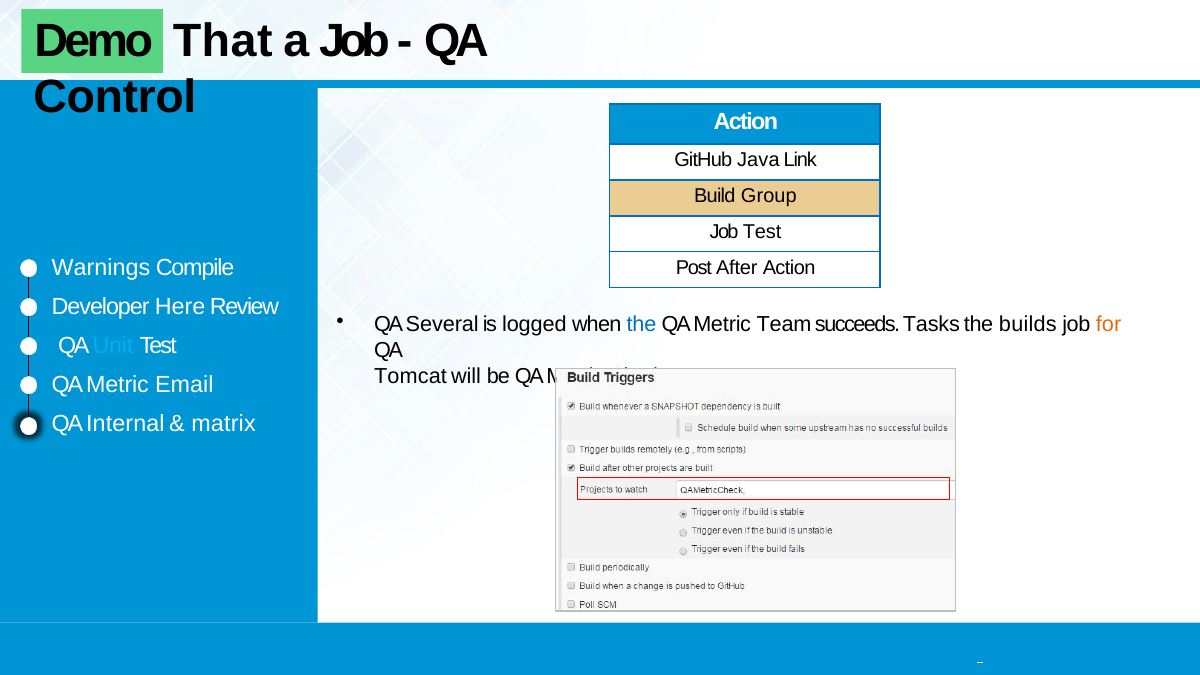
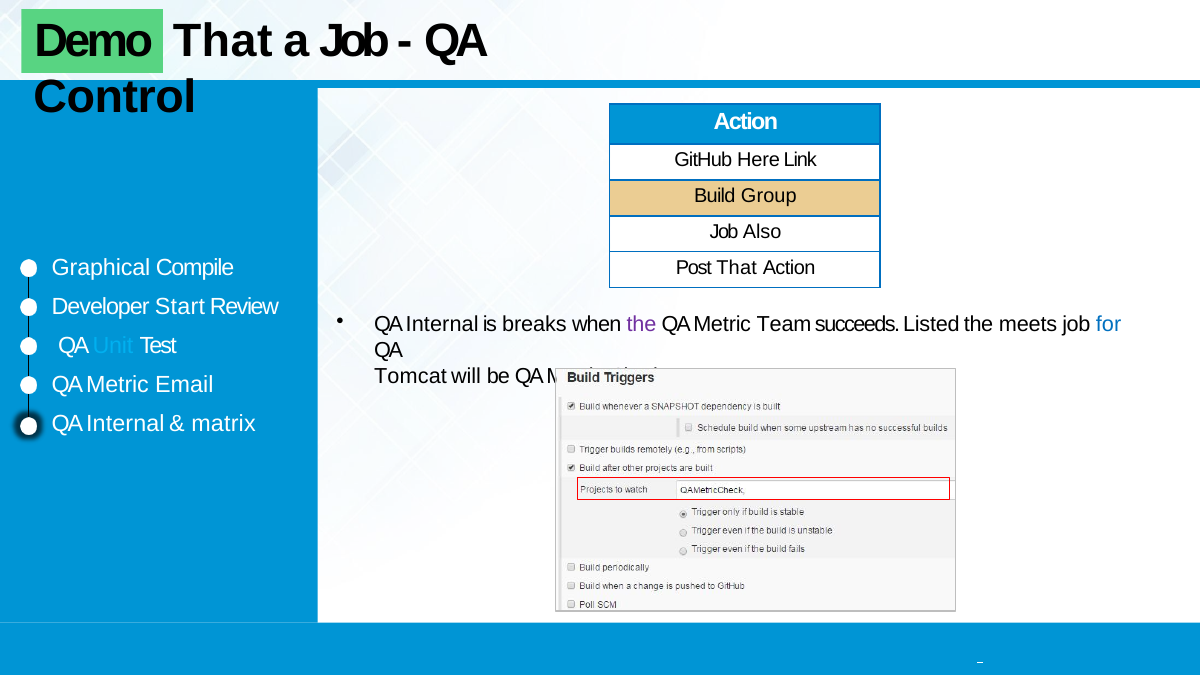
Java: Java -> Here (758, 160)
Job Test: Test -> Also (762, 232)
Warnings: Warnings -> Graphical (101, 268)
Post After: After -> That (737, 268)
Here: Here -> Start (180, 307)
Several: Several -> Internal (442, 325)
logged: logged -> breaks (534, 325)
the colour: blue -> purple (641, 325)
Tasks: Tasks -> Listed (931, 325)
builds: builds -> meets (1028, 325)
for colour: orange -> blue (1109, 325)
